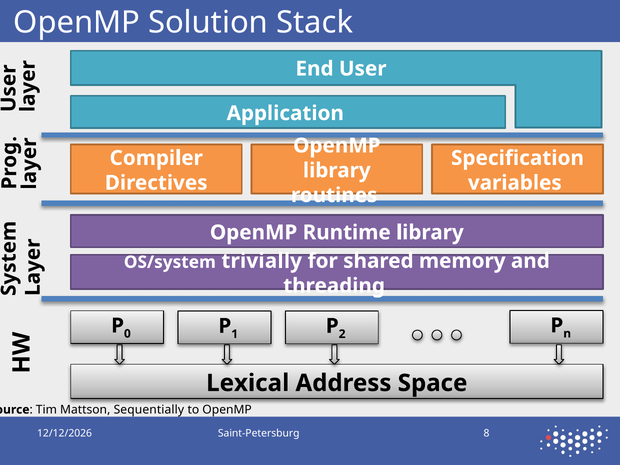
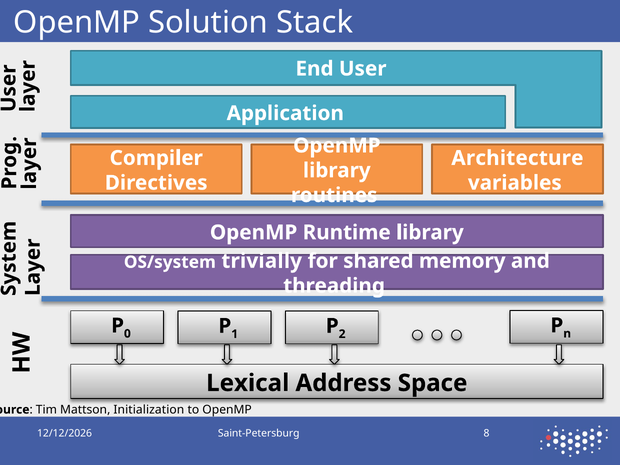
Specification: Specification -> Architecture (517, 158)
Sequentially: Sequentially -> Initialization (149, 410)
